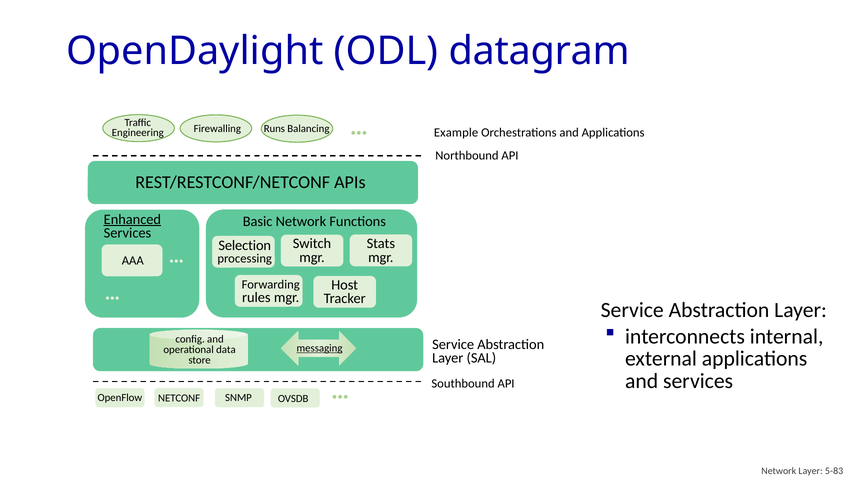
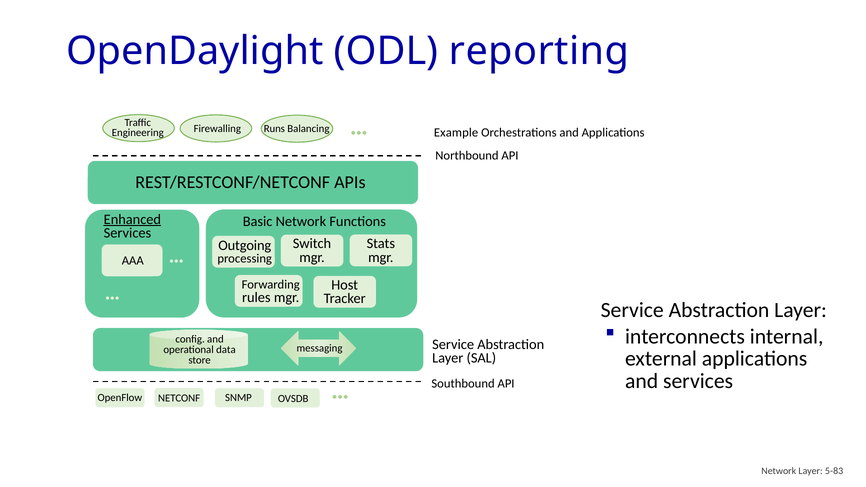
datagram: datagram -> reporting (539, 51)
Selection: Selection -> Outgoing (245, 245)
messaging underline: present -> none (320, 348)
